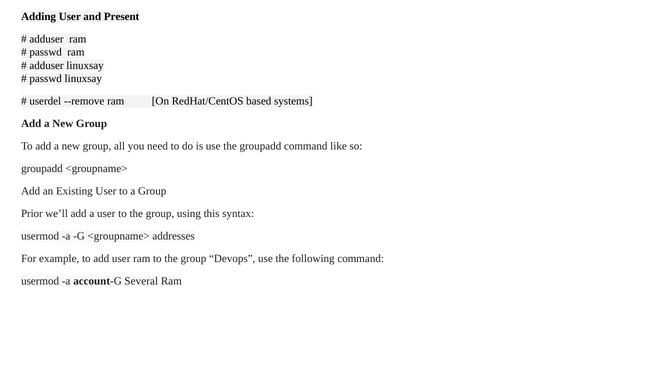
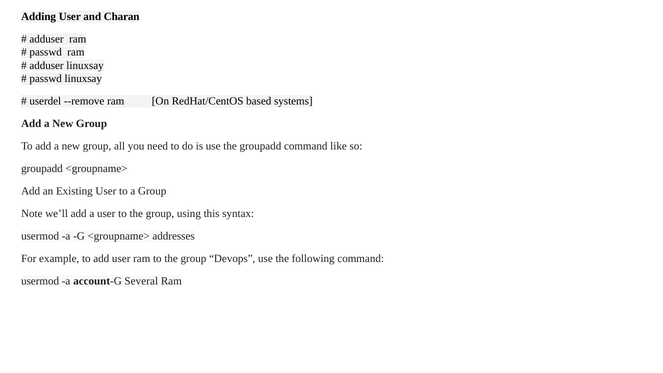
Present: Present -> Charan (122, 17)
Prior: Prior -> Note (32, 214)
